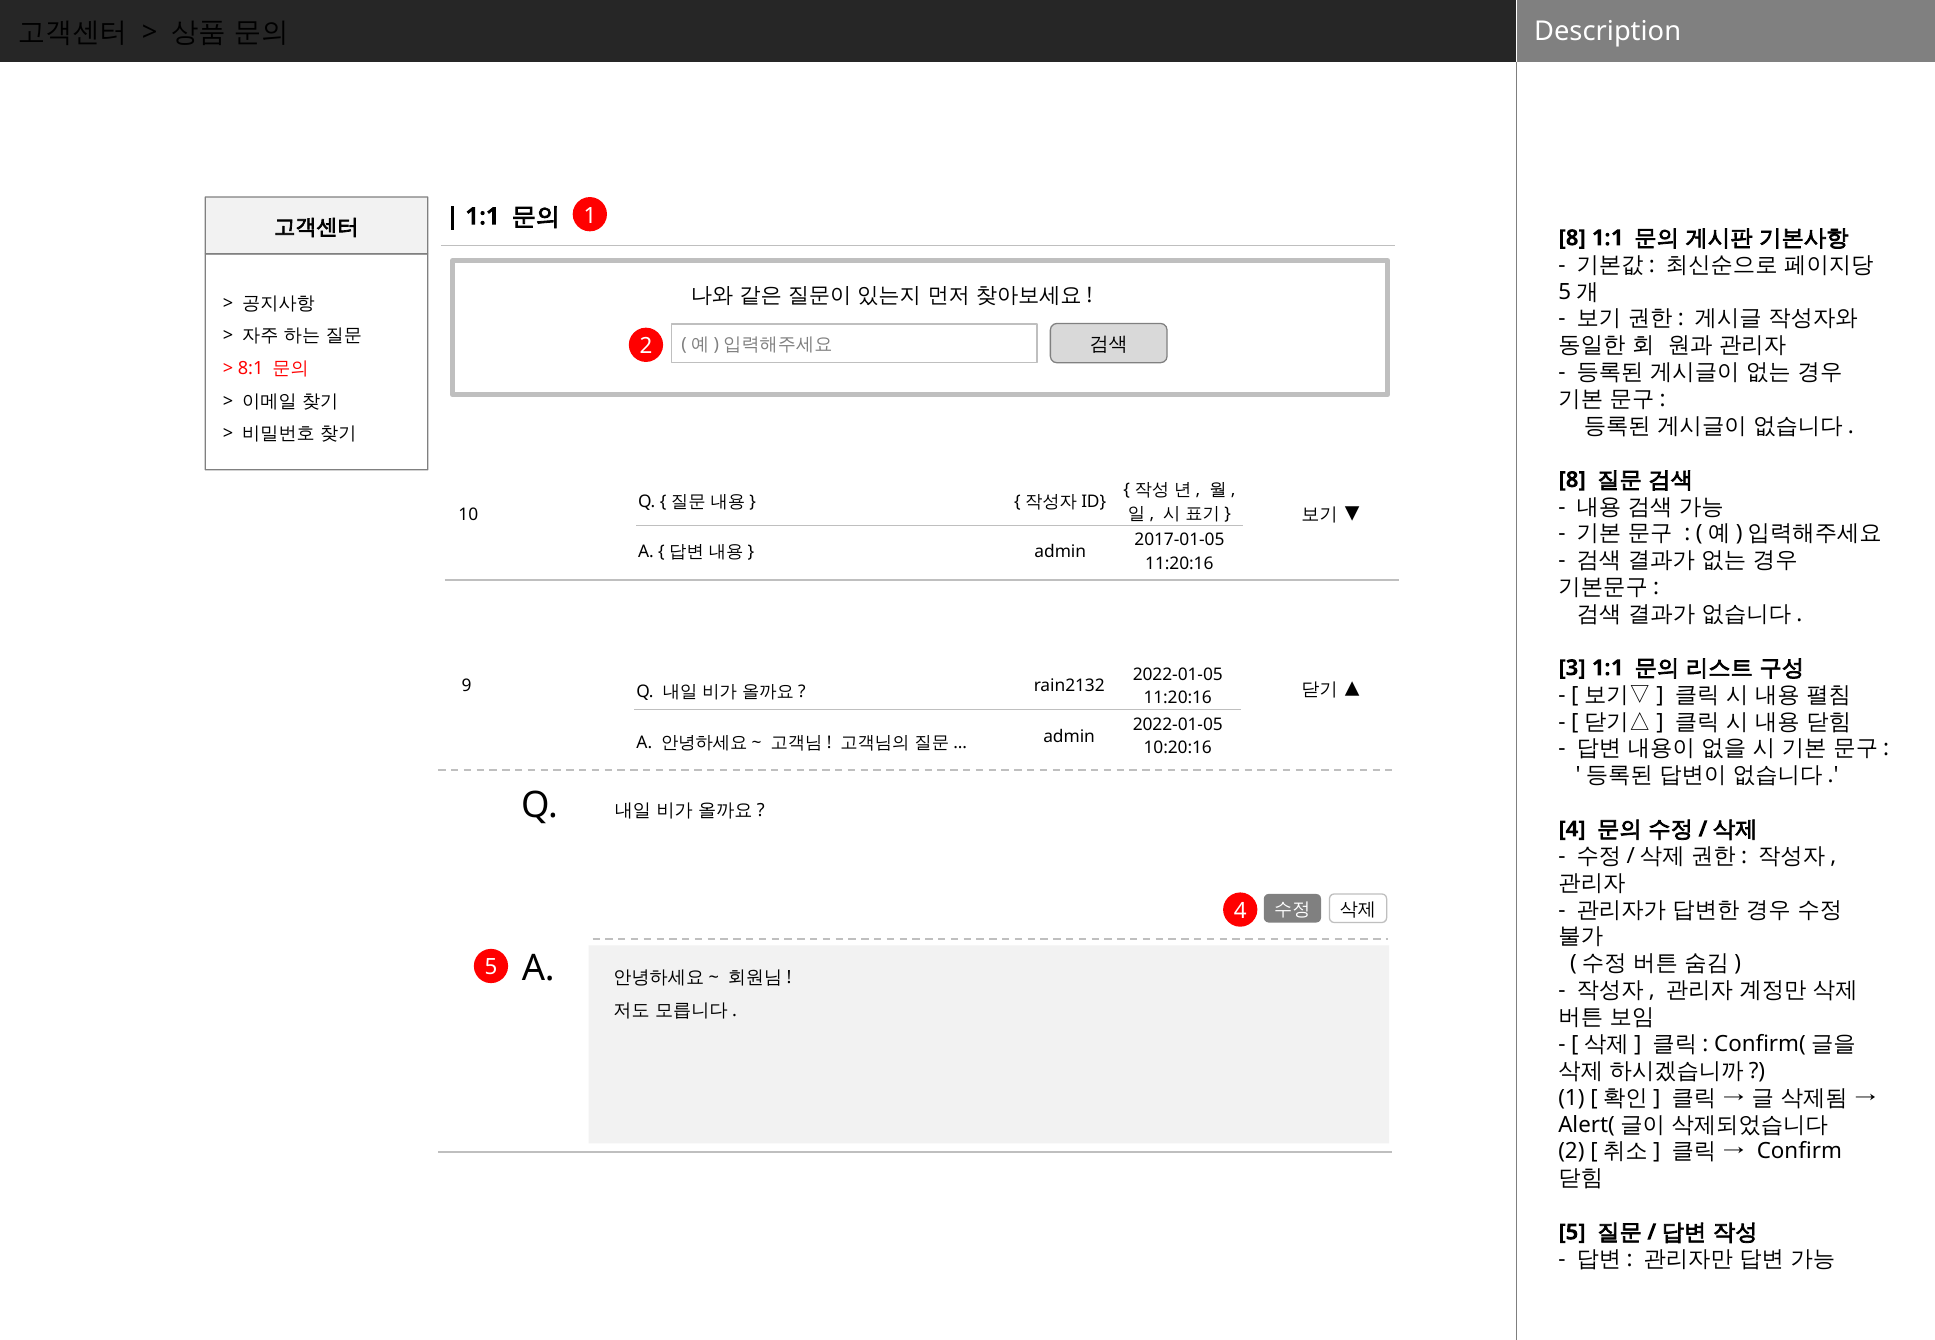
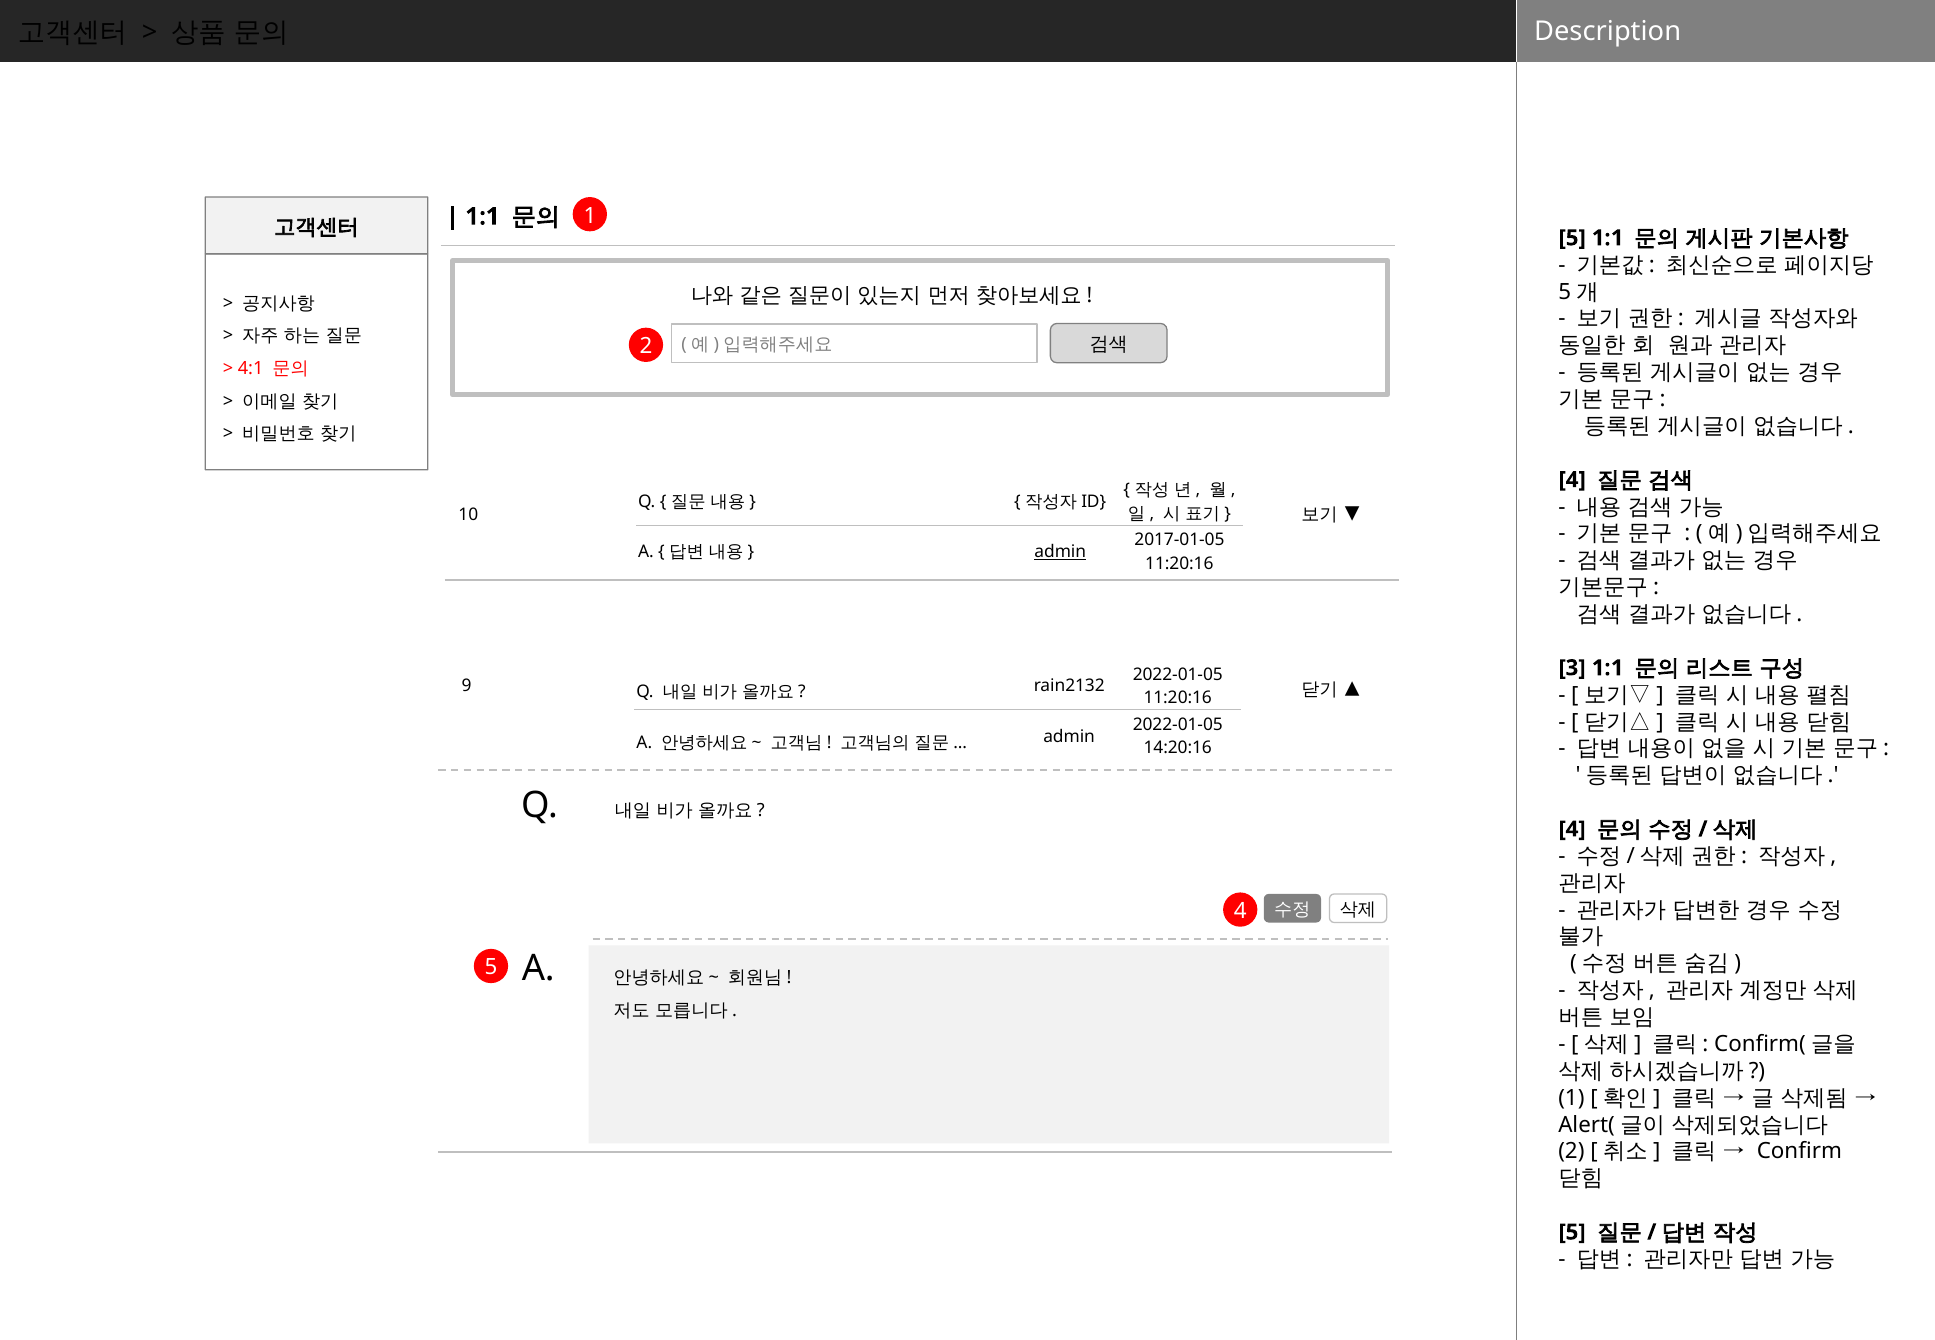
8: 8 -> 5 (1572, 238)
8:1: 8:1 -> 4:1 (251, 368)
8: 8 -> 4 (1572, 480)
admin underline: none -> present (1060, 552)
10:20:16: 10:20:16 -> 14:20:16 (1178, 748)
